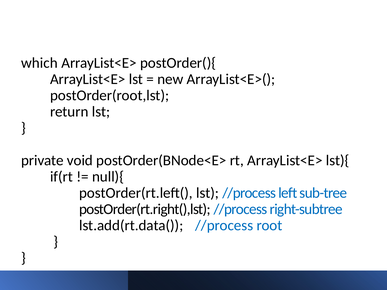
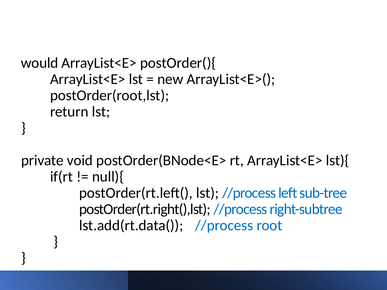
which: which -> would (40, 63)
